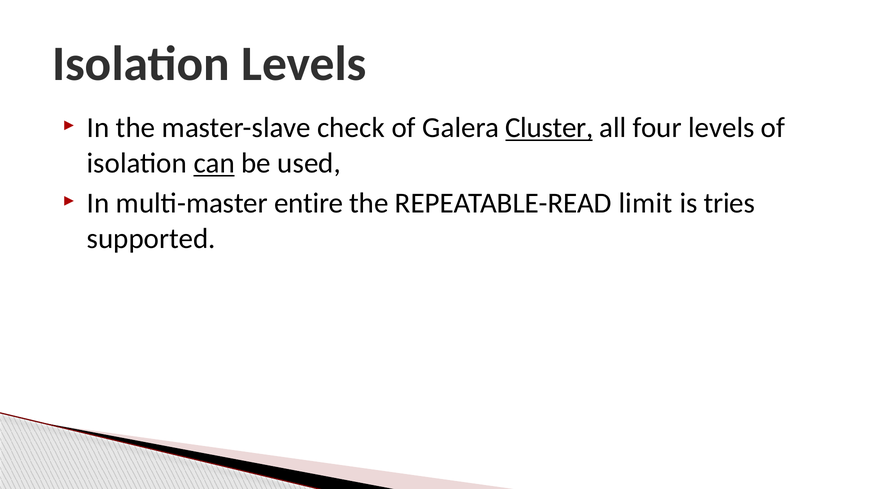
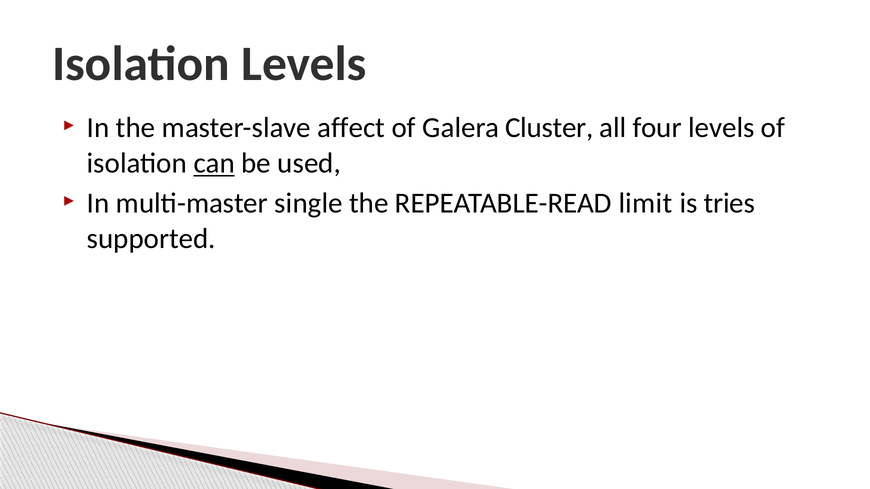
check: check -> affect (351, 128)
Cluster underline: present -> none (549, 128)
entire: entire -> single (309, 204)
